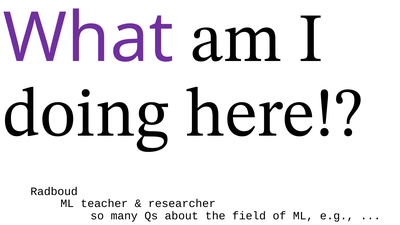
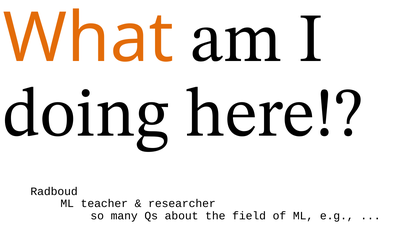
What colour: purple -> orange (88, 38)
